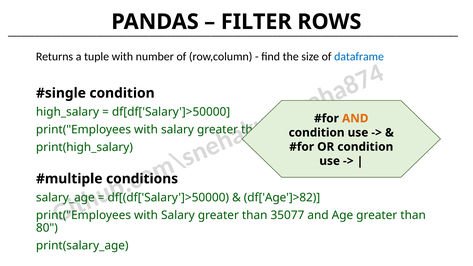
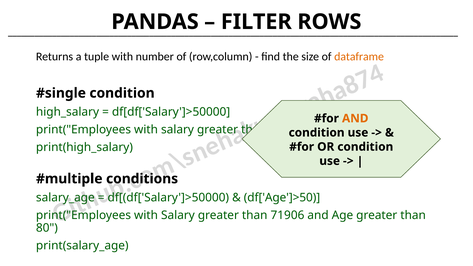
dataframe colour: blue -> orange (359, 57)
df['Age']>82: df['Age']>82 -> df['Age']>50 (282, 198)
35077: 35077 -> 71906 (287, 215)
